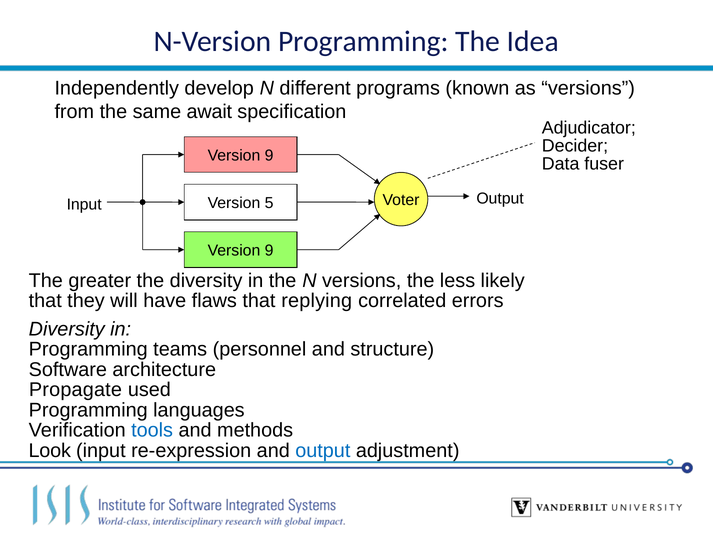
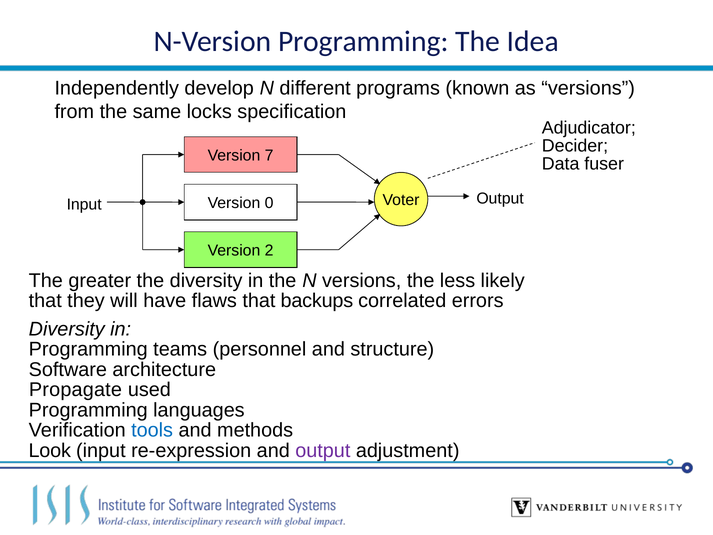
await: await -> locks (209, 112)
9: 9 -> 7 (269, 156)
5: 5 -> 0 (269, 203)
9: 9 -> 2 (269, 251)
replying: replying -> backups (317, 301)
output colour: blue -> purple (323, 450)
